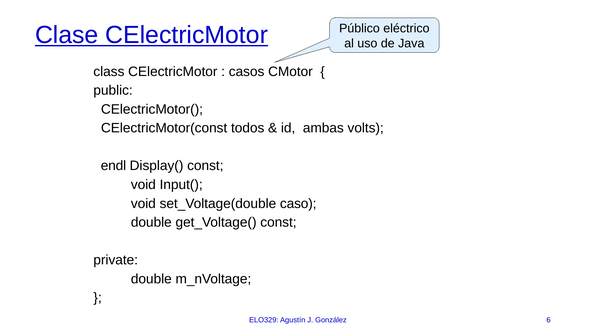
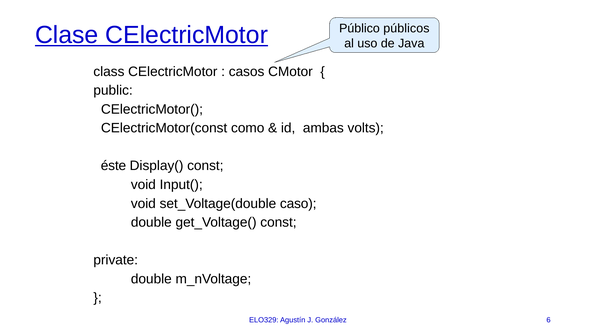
eléctrico: eléctrico -> públicos (406, 29)
todos: todos -> como (248, 128)
endl: endl -> éste (113, 166)
